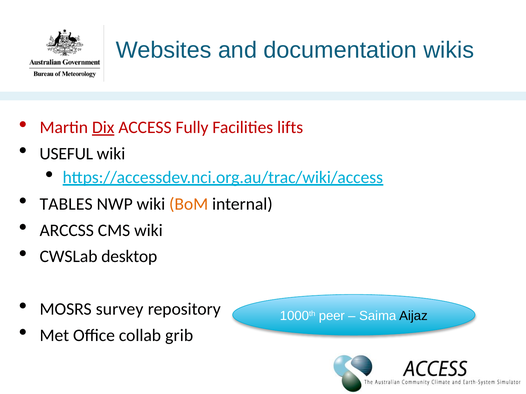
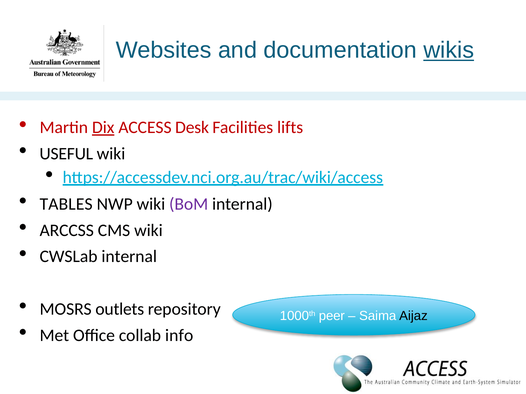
wikis underline: none -> present (449, 50)
Fully: Fully -> Desk (192, 128)
BoM colour: orange -> purple (189, 204)
CWSLab desktop: desktop -> internal (129, 257)
survey: survey -> outlets (120, 309)
grib: grib -> info (179, 336)
